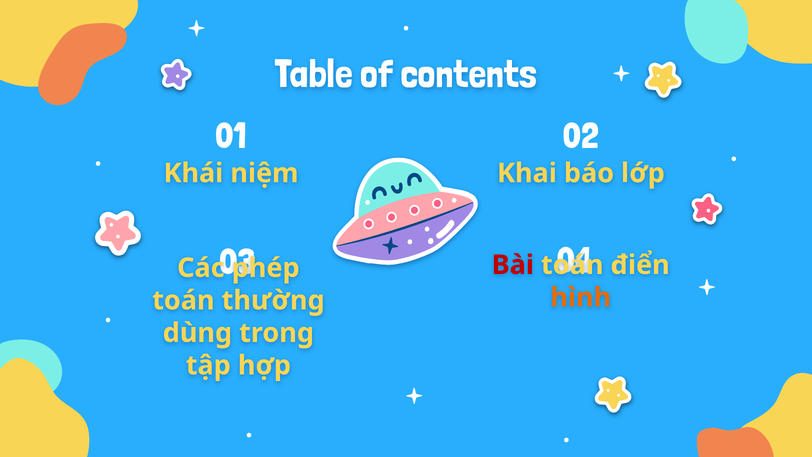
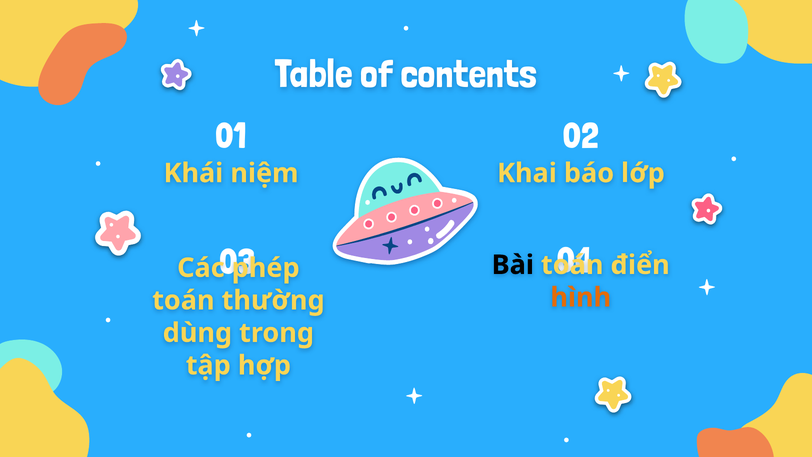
Bài colour: red -> black (513, 265)
